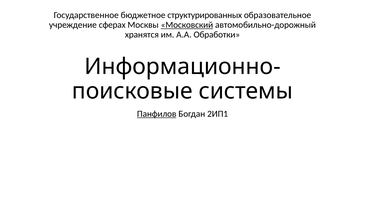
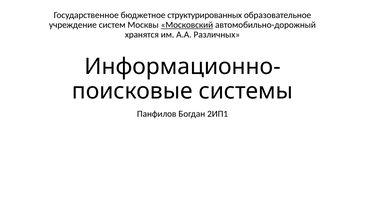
сферах: сферах -> систем (112, 25)
Обработки: Обработки -> Различных (217, 35)
Панфилов underline: present -> none (157, 114)
